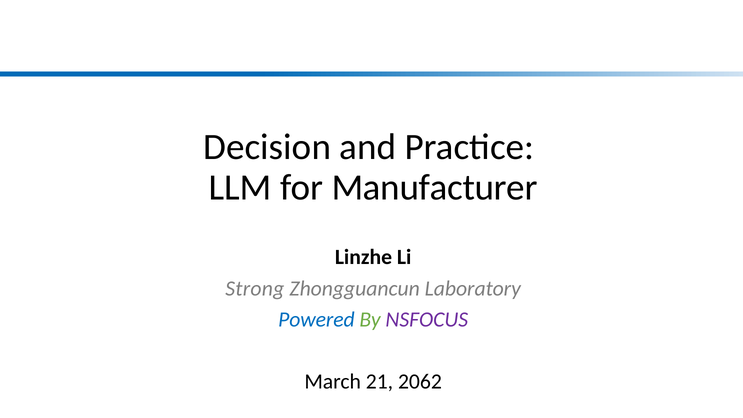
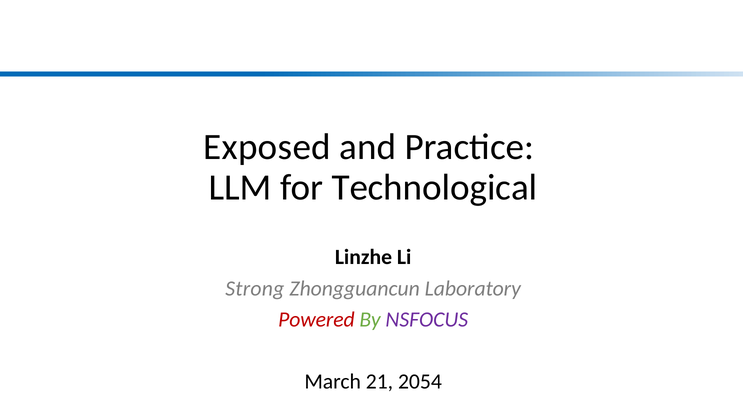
Decision: Decision -> Exposed (267, 147)
Manufacturer: Manufacturer -> Technological (434, 187)
Powered colour: blue -> red (316, 319)
2062: 2062 -> 2054 (420, 382)
